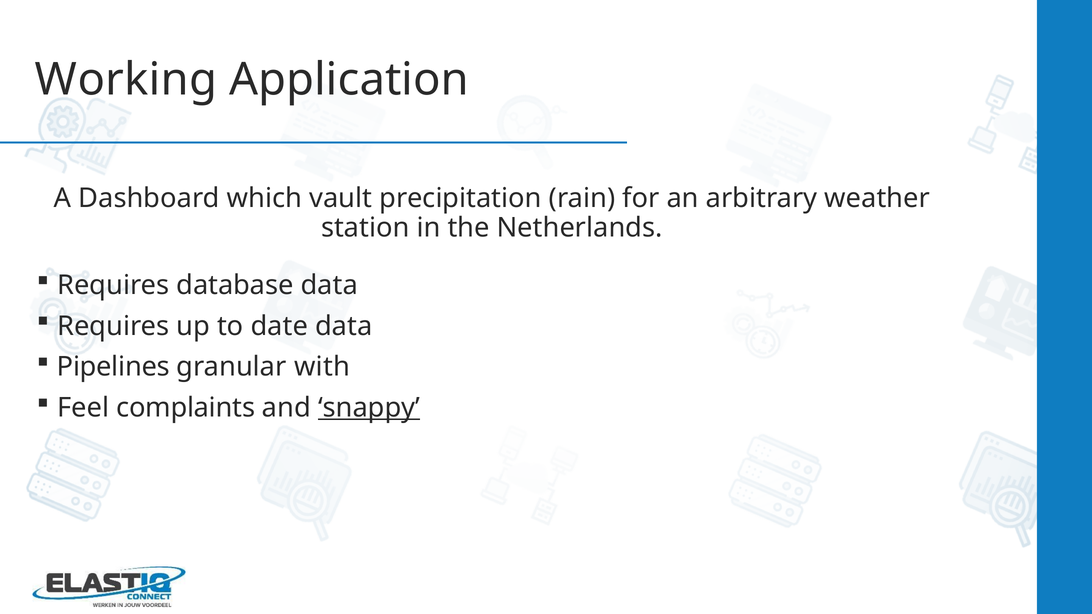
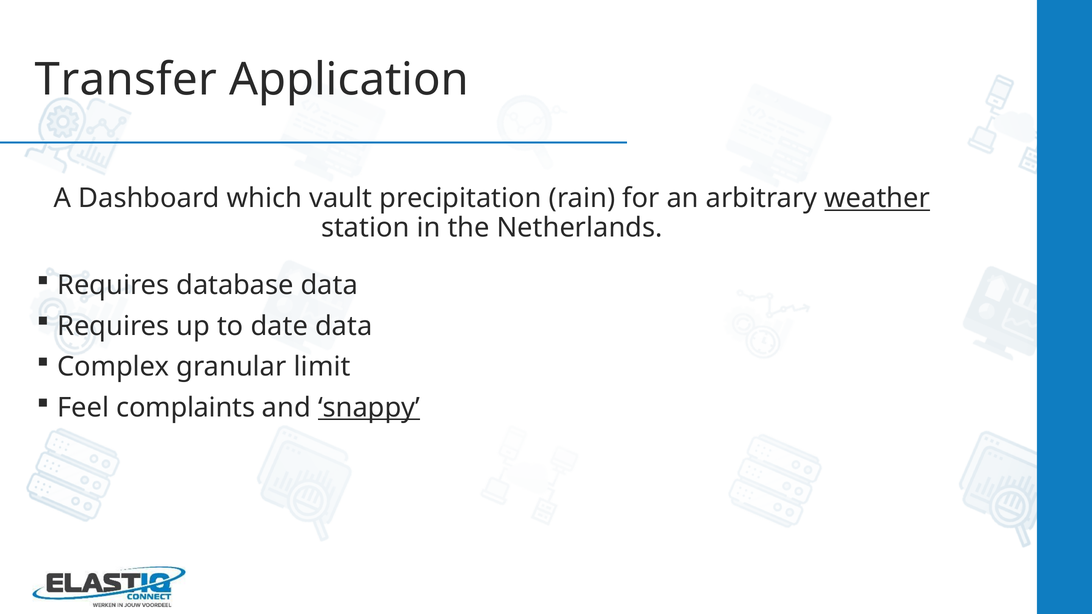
Working: Working -> Transfer (126, 80)
weather underline: none -> present (877, 198)
Pipelines: Pipelines -> Complex (113, 367)
with: with -> limit (322, 367)
